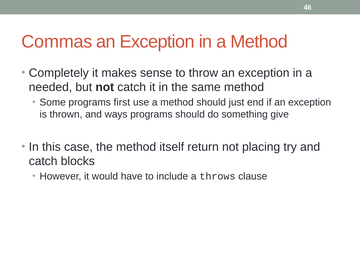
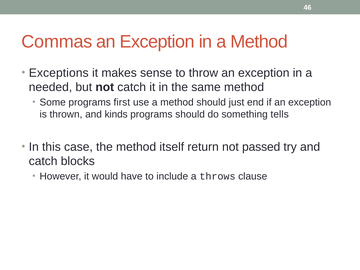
Completely: Completely -> Exceptions (59, 73)
ways: ways -> kinds (116, 114)
give: give -> tells (280, 114)
placing: placing -> passed (261, 147)
